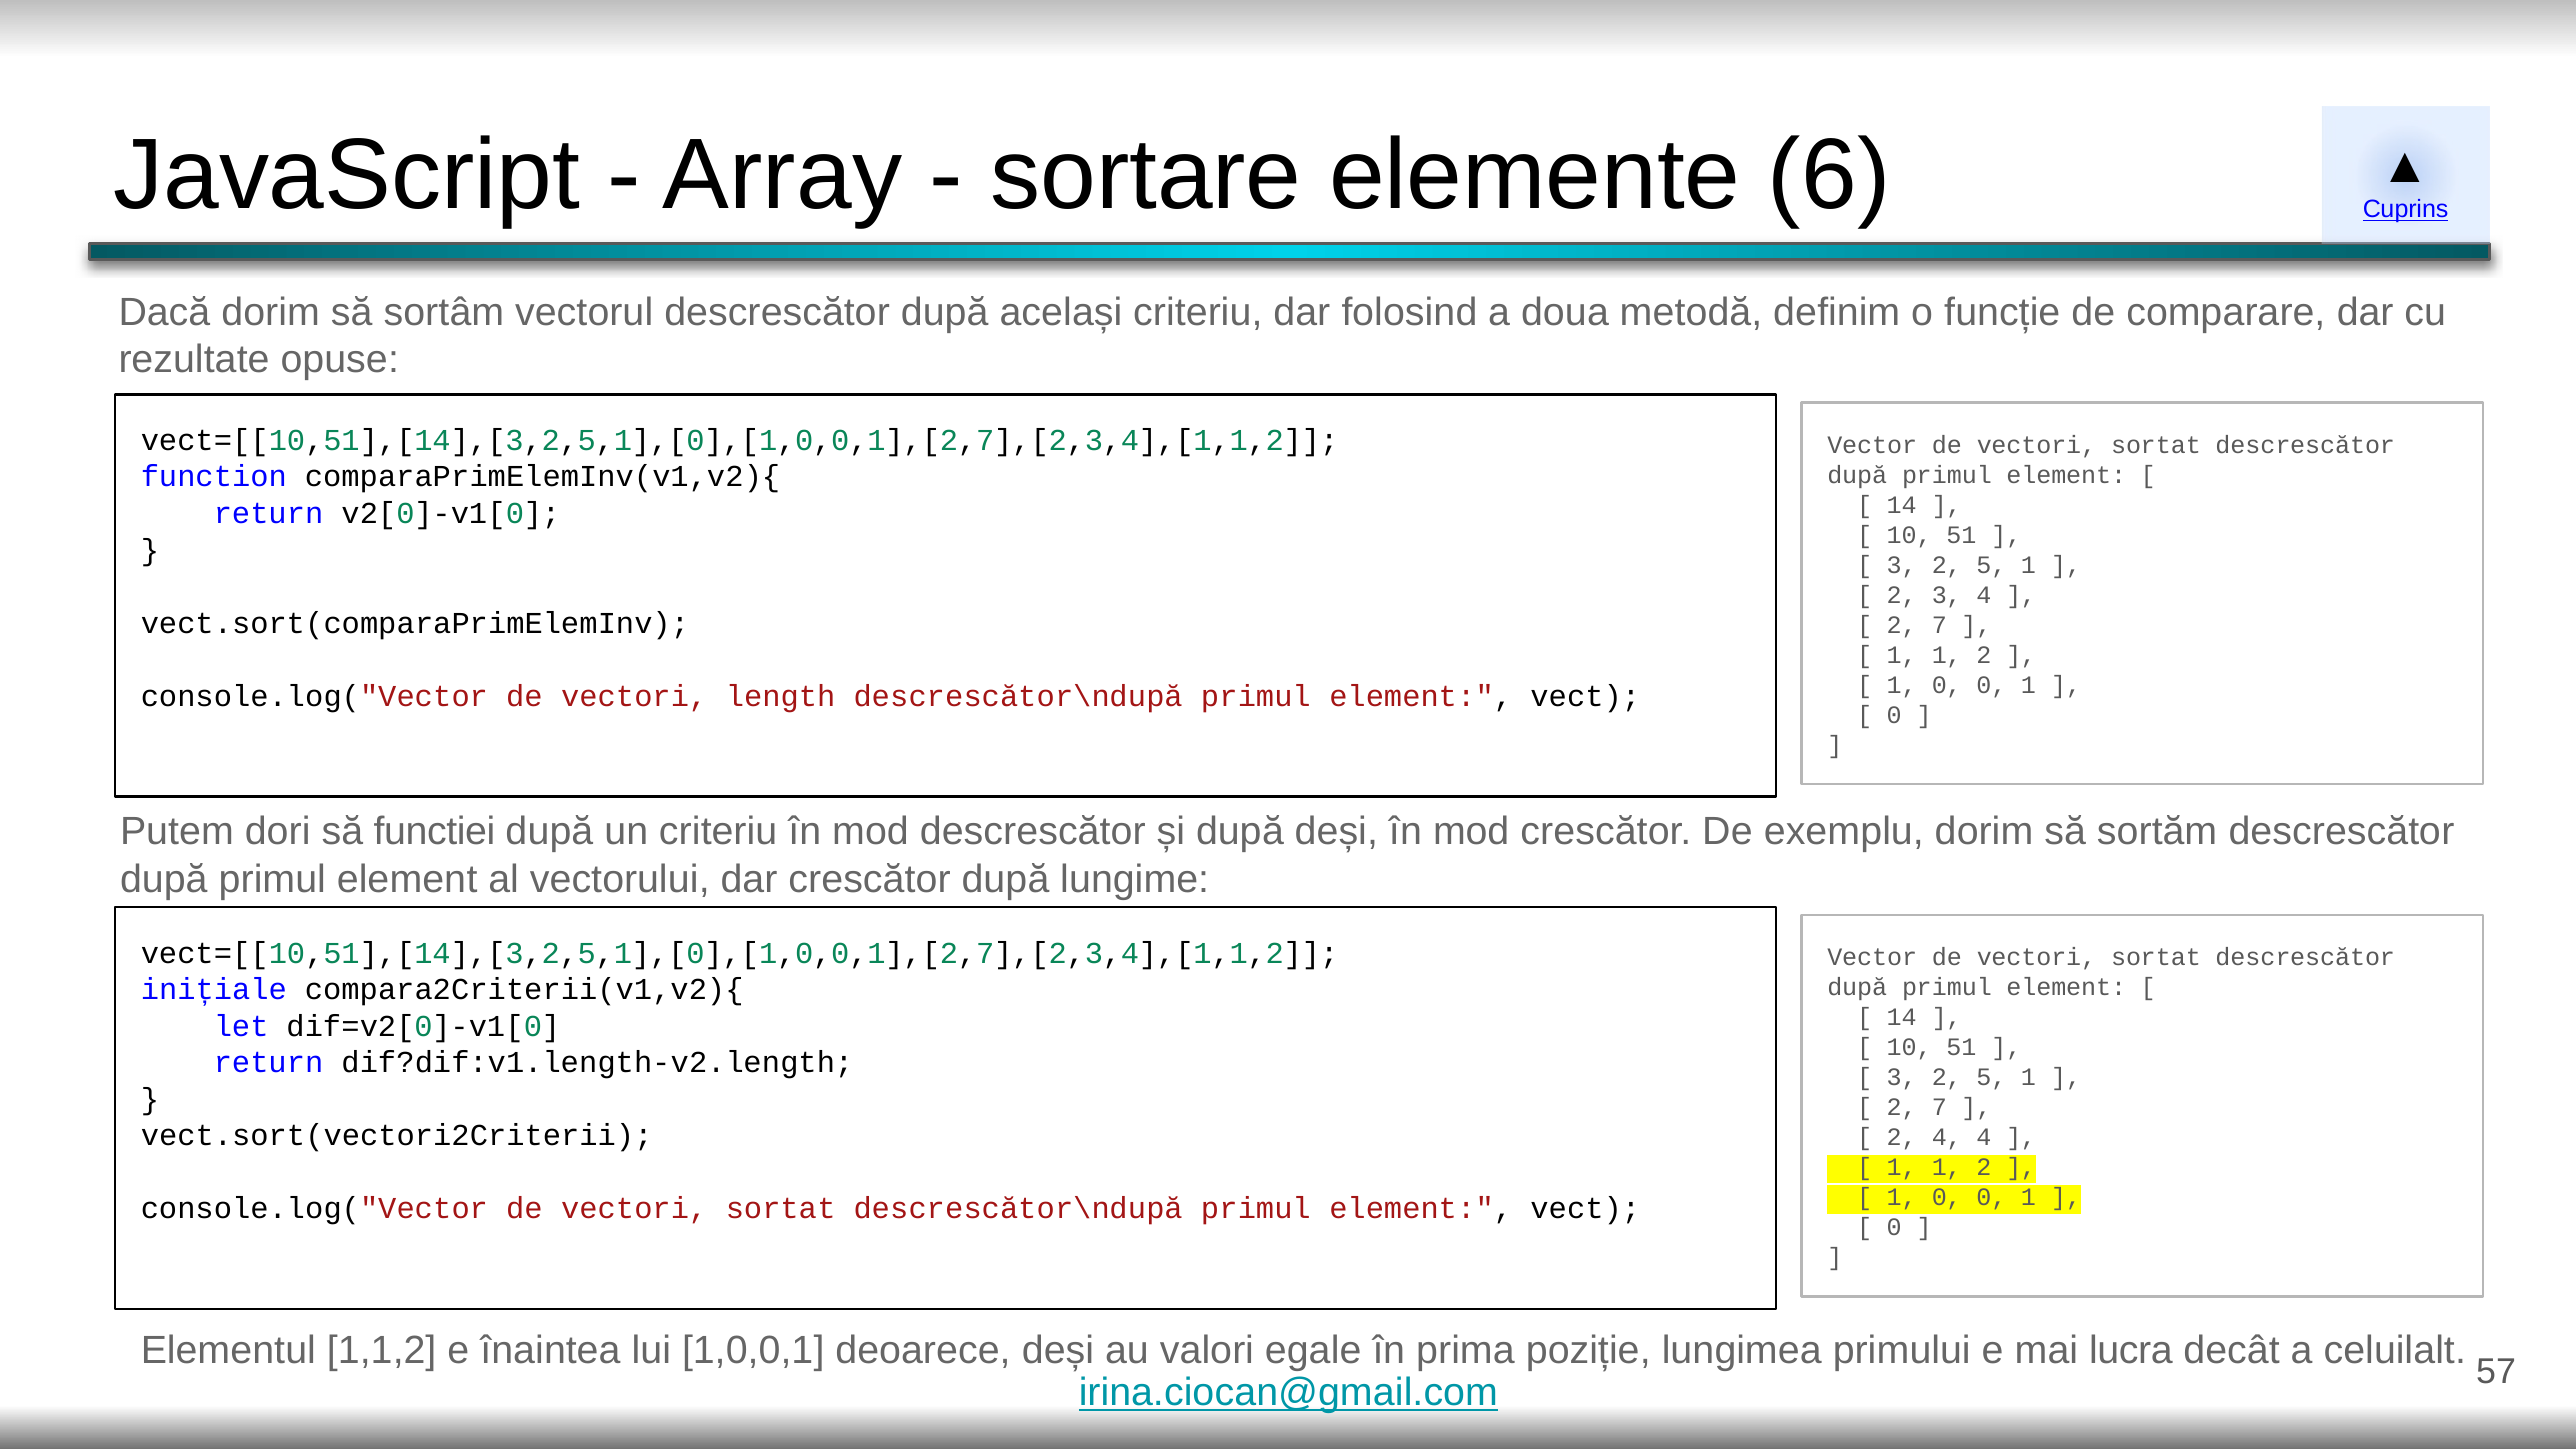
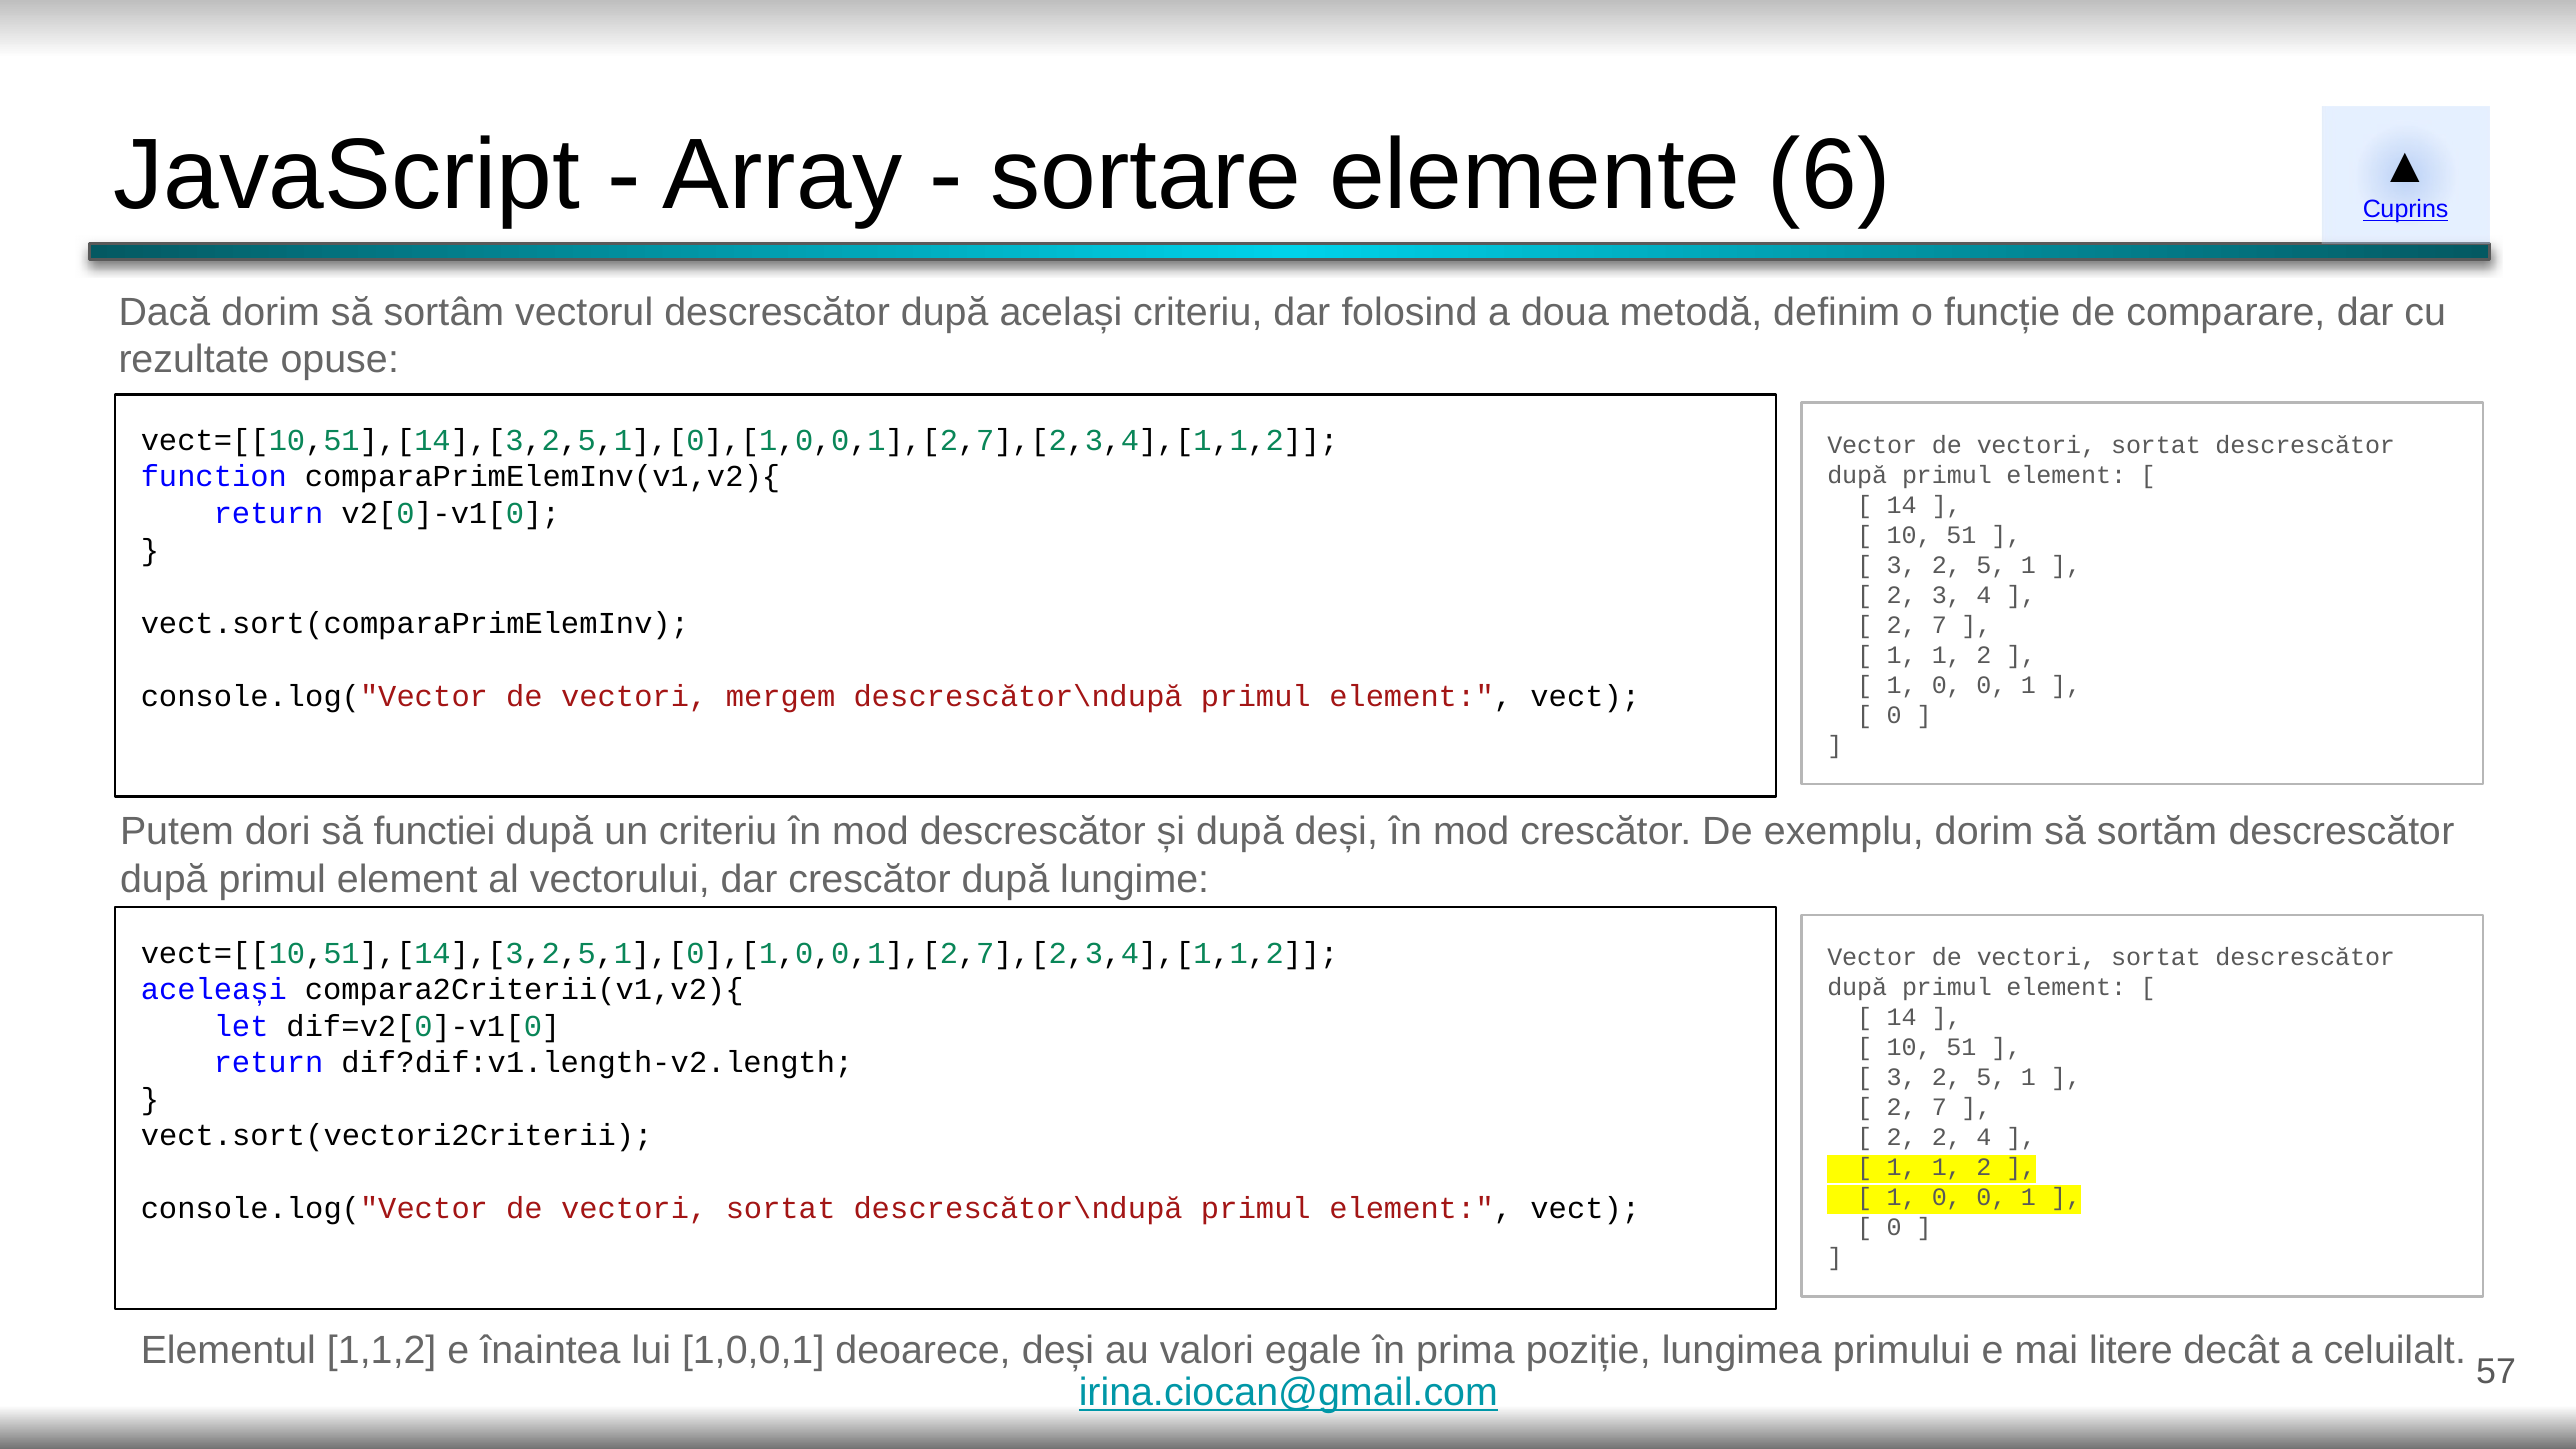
length: length -> mergem (781, 696)
inițiale: inițiale -> aceleași (214, 990)
2 4: 4 -> 2 (1947, 1138)
lucra: lucra -> litere (2131, 1351)
